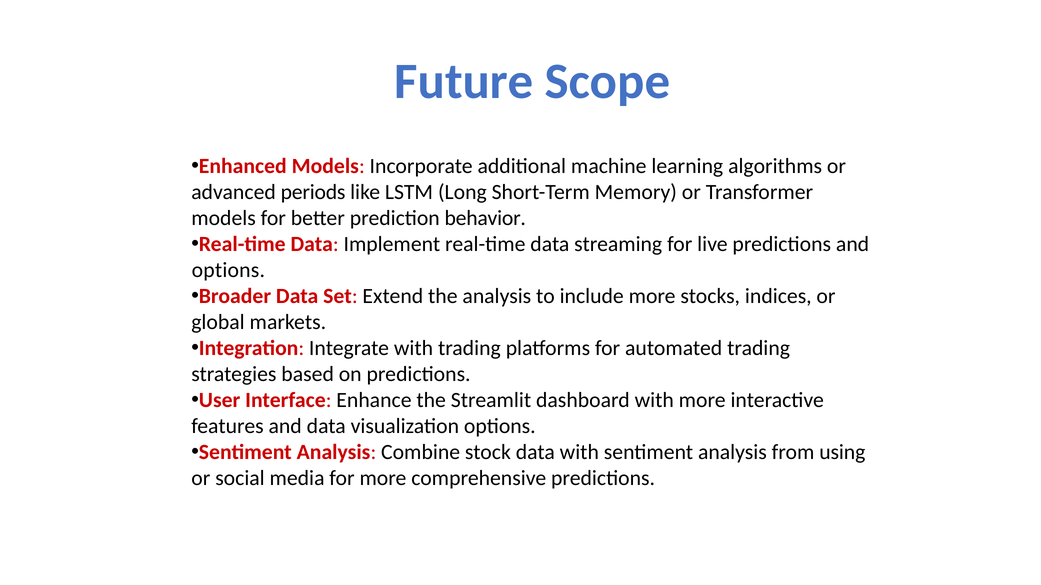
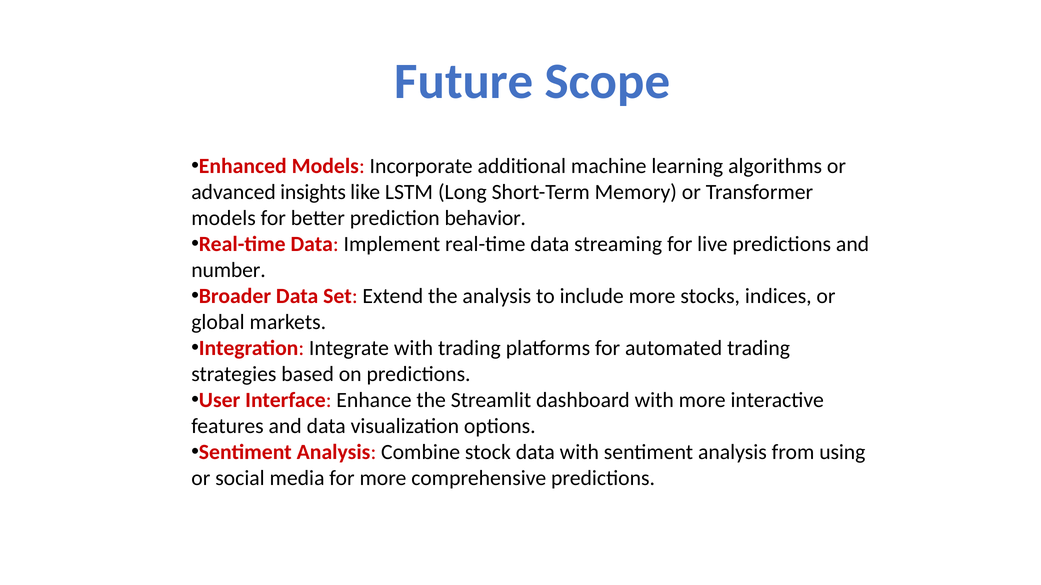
periods: periods -> insights (313, 192)
options: options -> number (229, 270)
